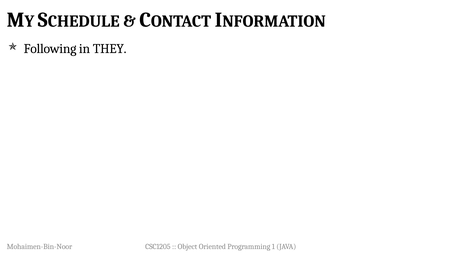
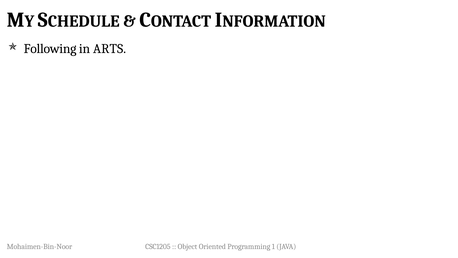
THEY: THEY -> ARTS (110, 49)
